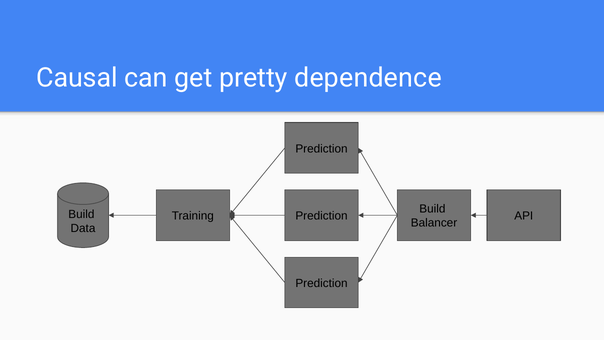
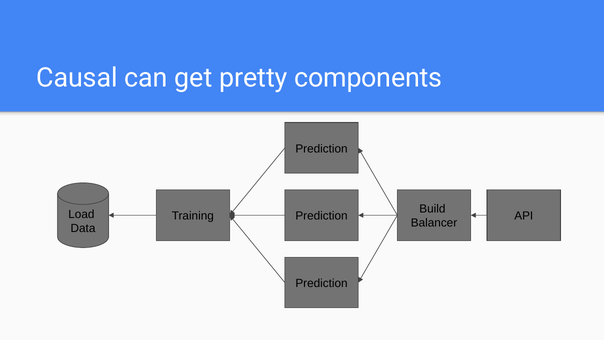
dependence: dependence -> components (368, 78)
Build: Build -> Load (81, 214)
